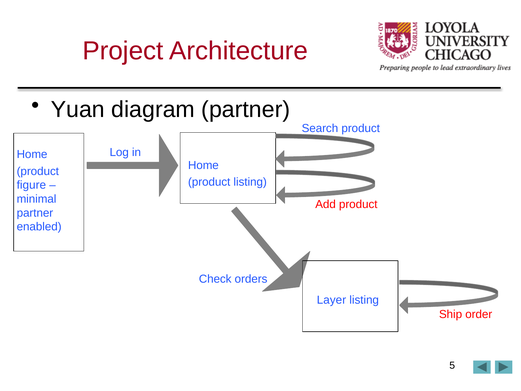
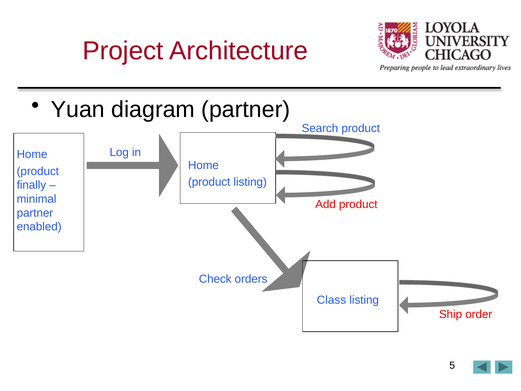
figure: figure -> finally (31, 185)
Layer: Layer -> Class (331, 300)
